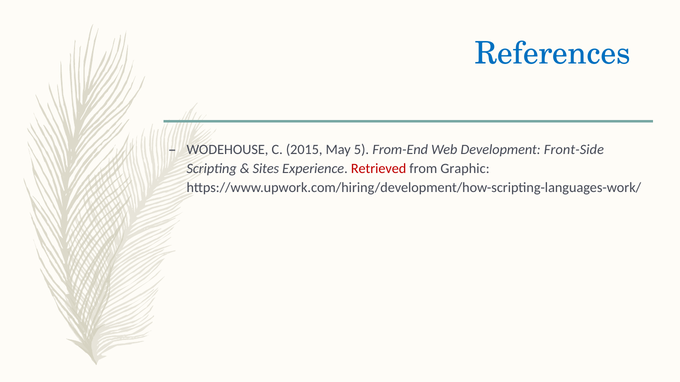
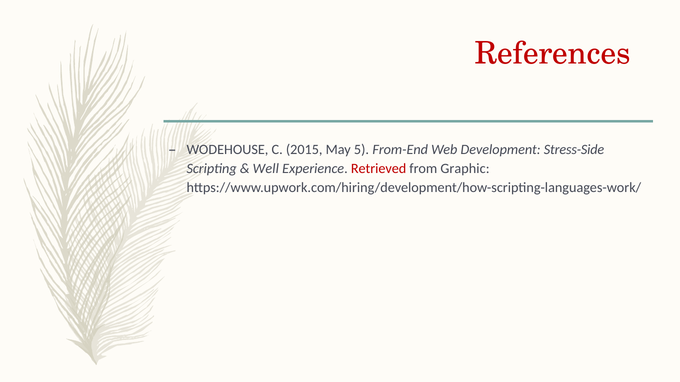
References colour: blue -> red (553, 54)
Front-Side: Front-Side -> Stress-Side (574, 150)
Sites: Sites -> Well (266, 169)
